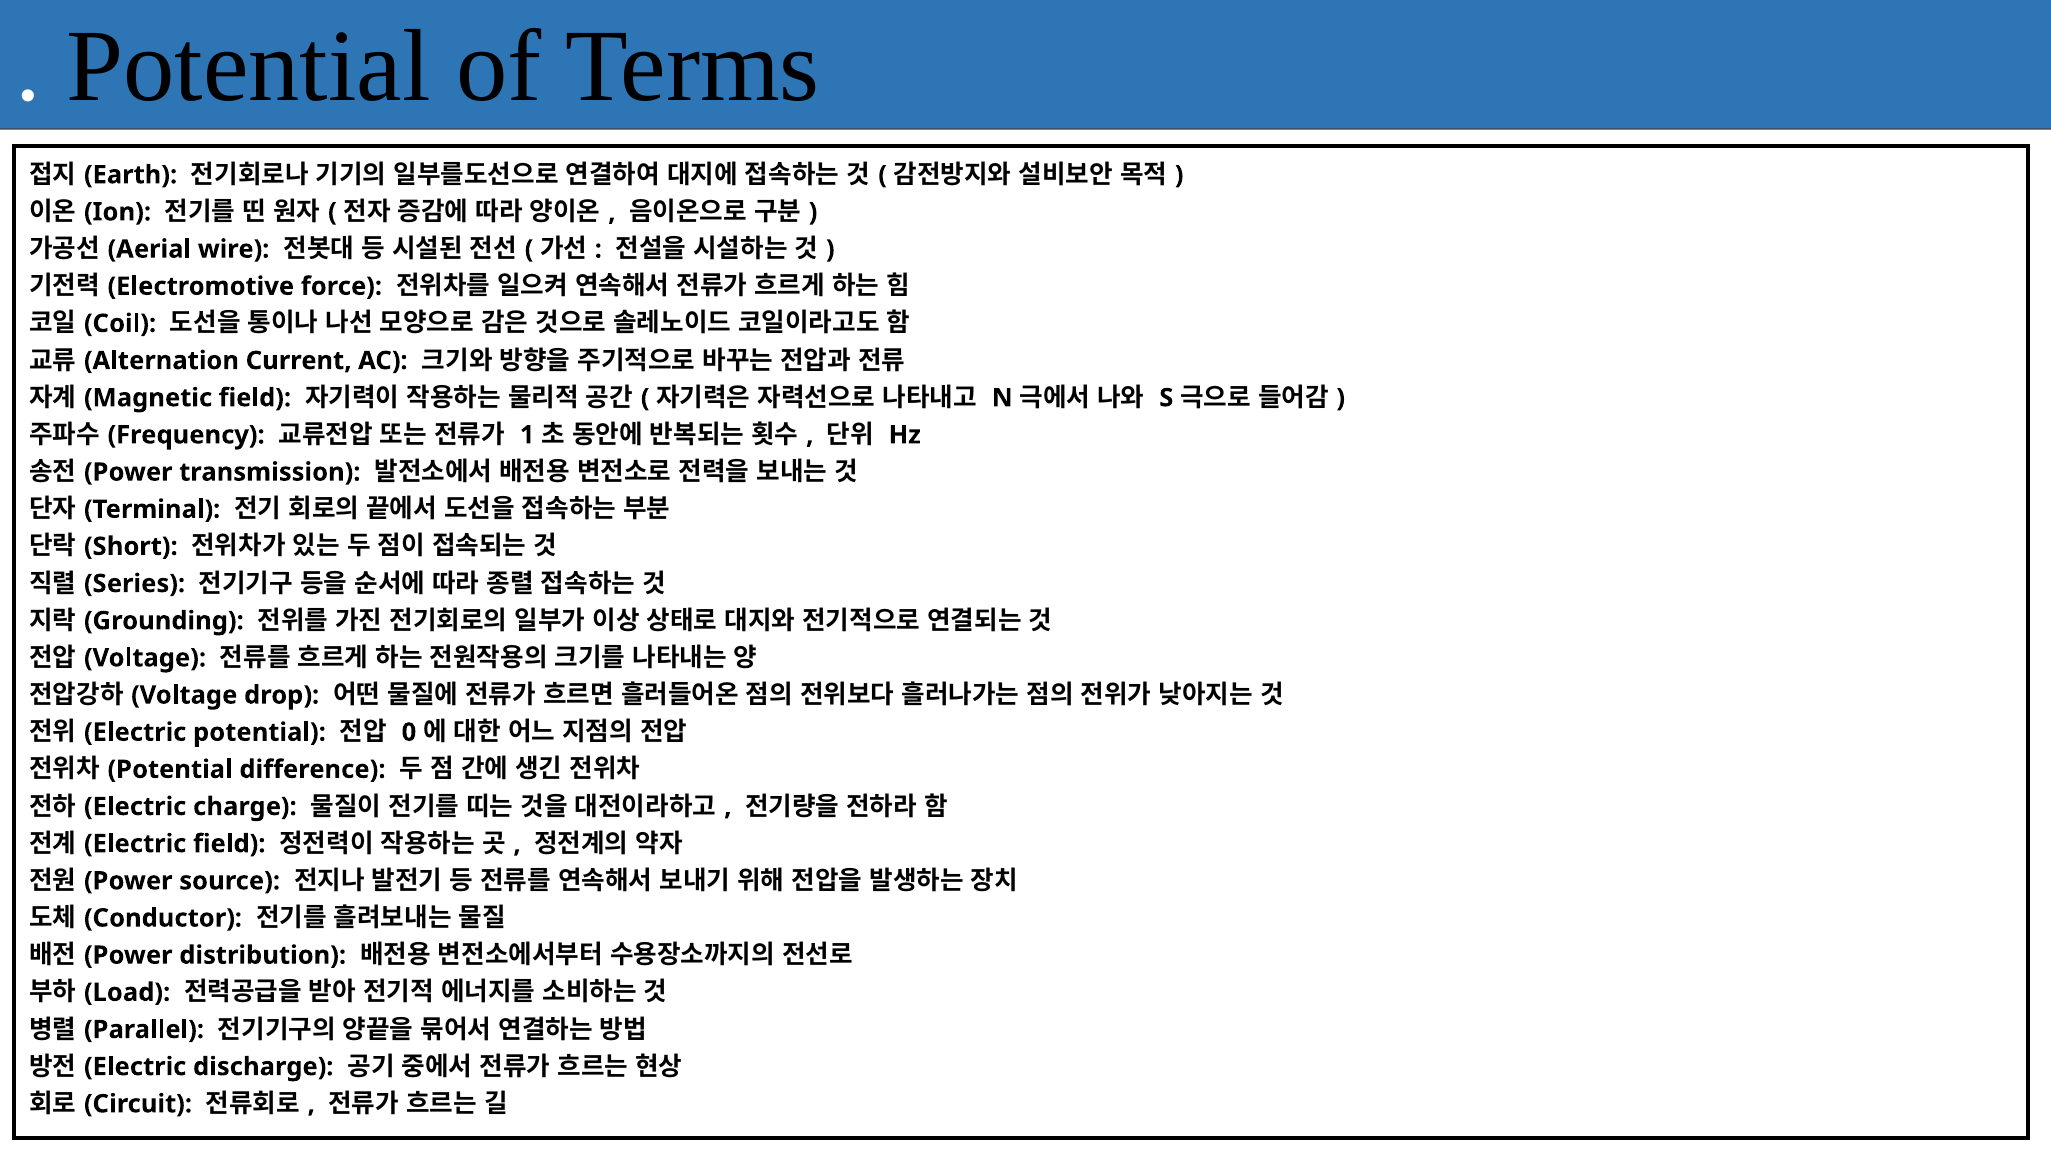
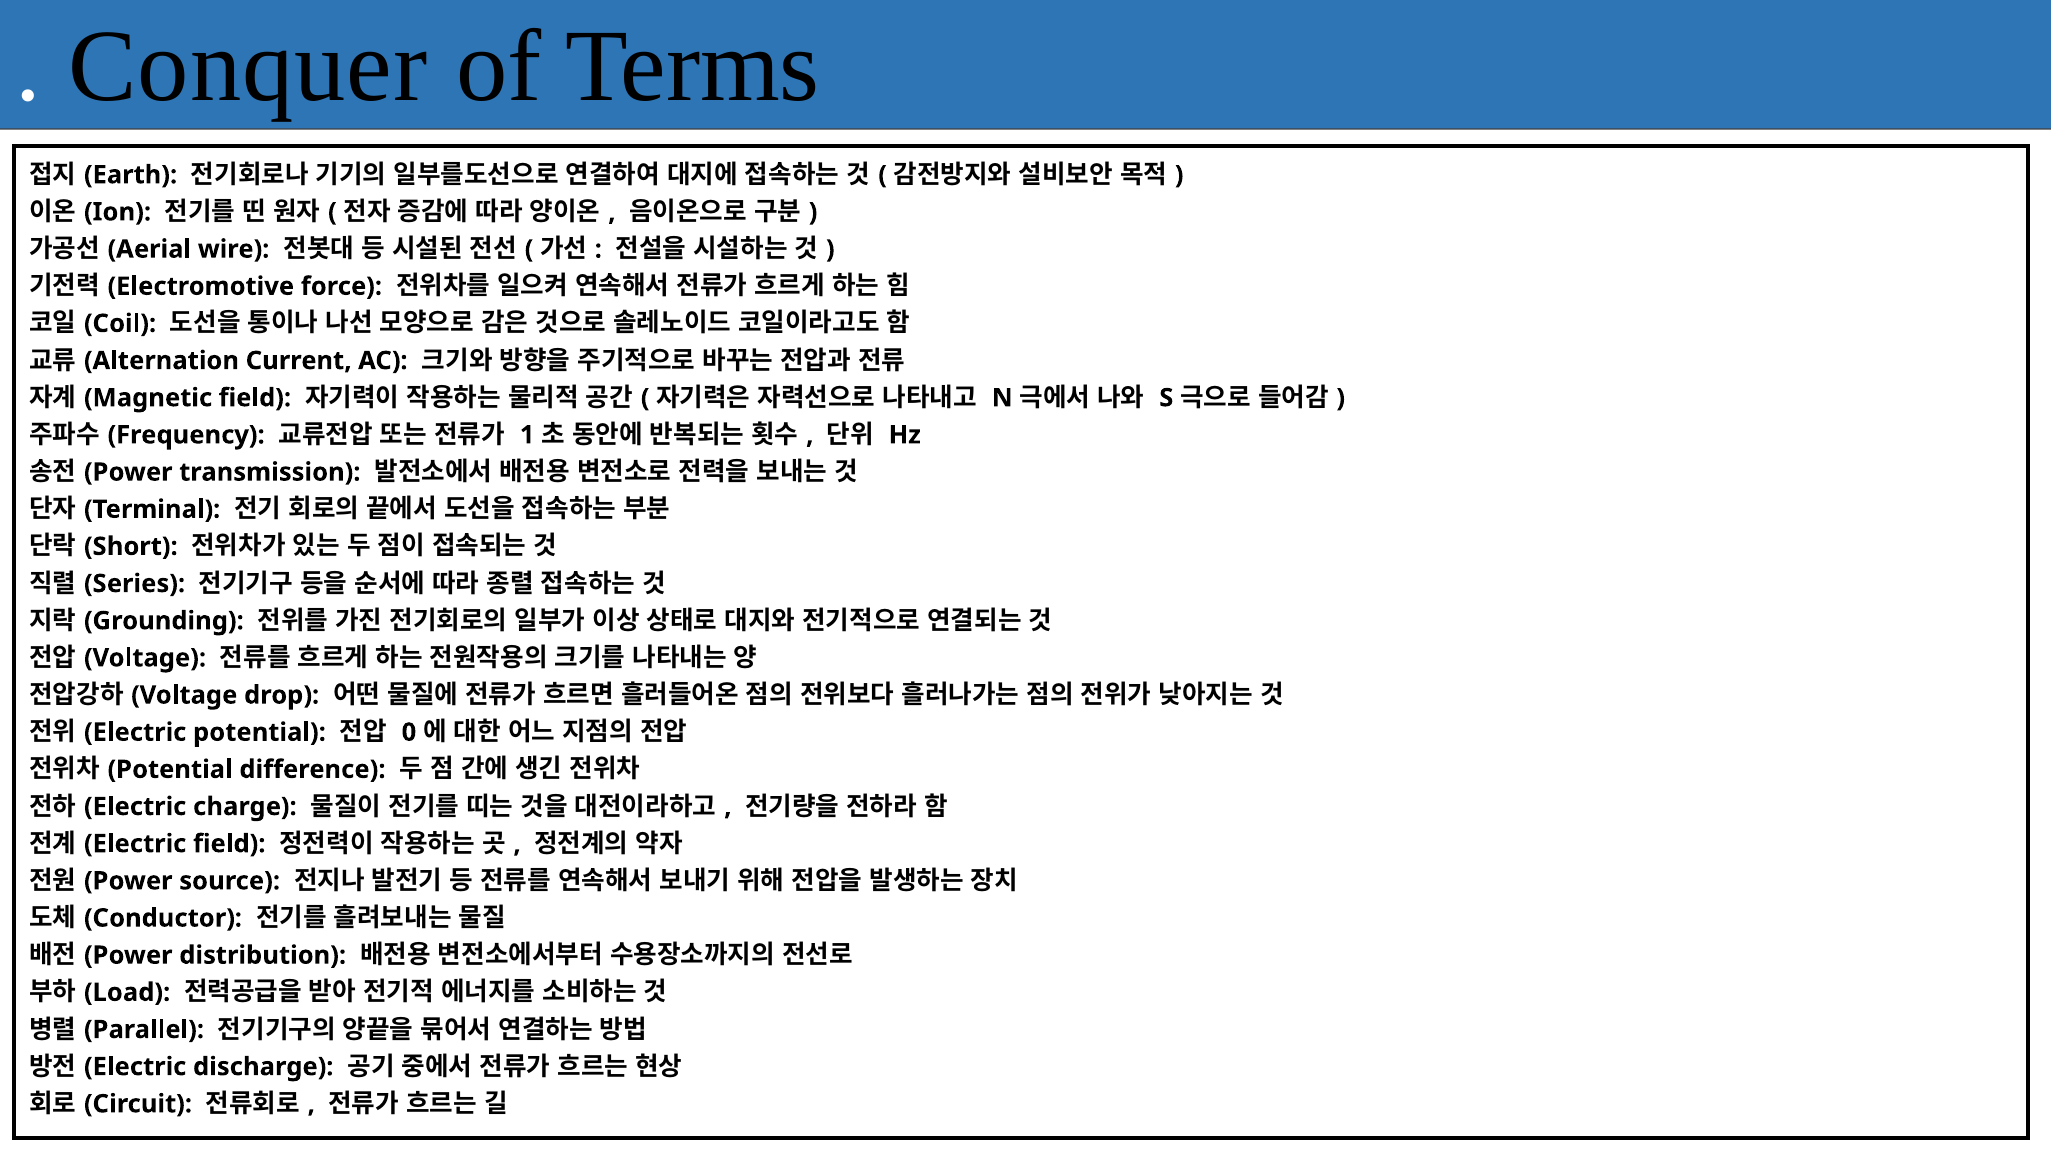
Potential: Potential -> Conquer (248, 67)
